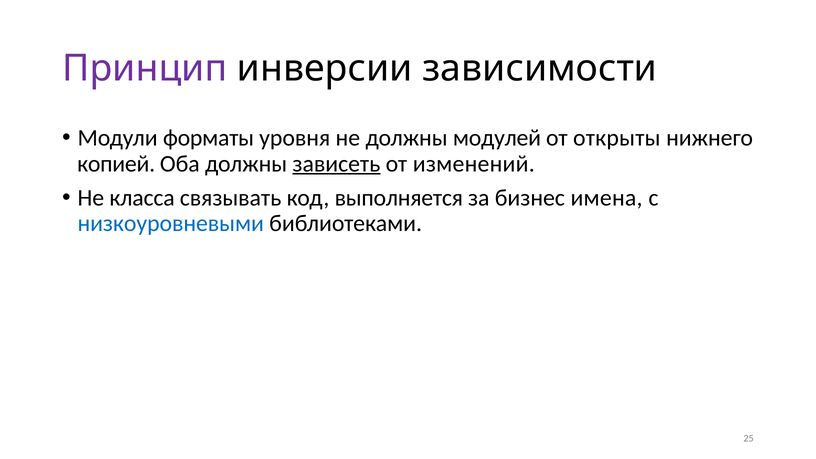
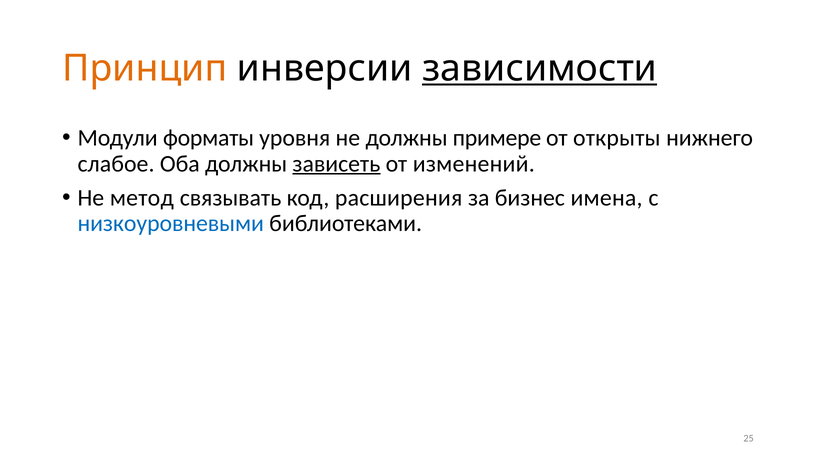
Принцип colour: purple -> orange (145, 69)
зависимости underline: none -> present (540, 69)
модулей: модулей -> примере (497, 138)
копией: копией -> слабое (116, 164)
класса: класса -> метод (142, 198)
выполняется: выполняется -> расширения (399, 198)
